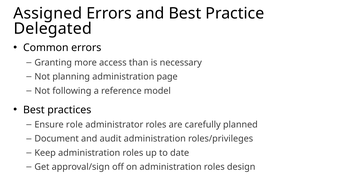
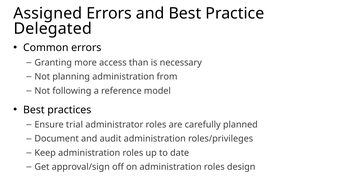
page: page -> from (167, 77)
role: role -> trial (74, 125)
